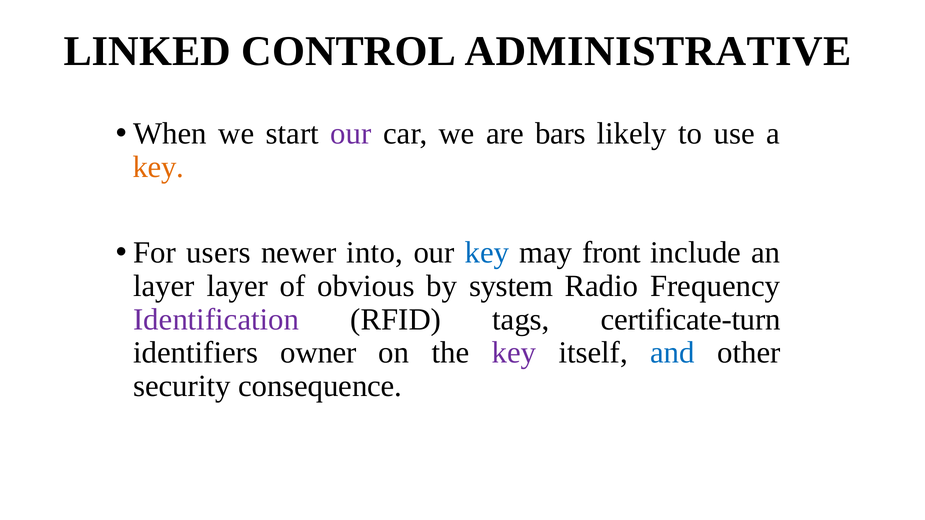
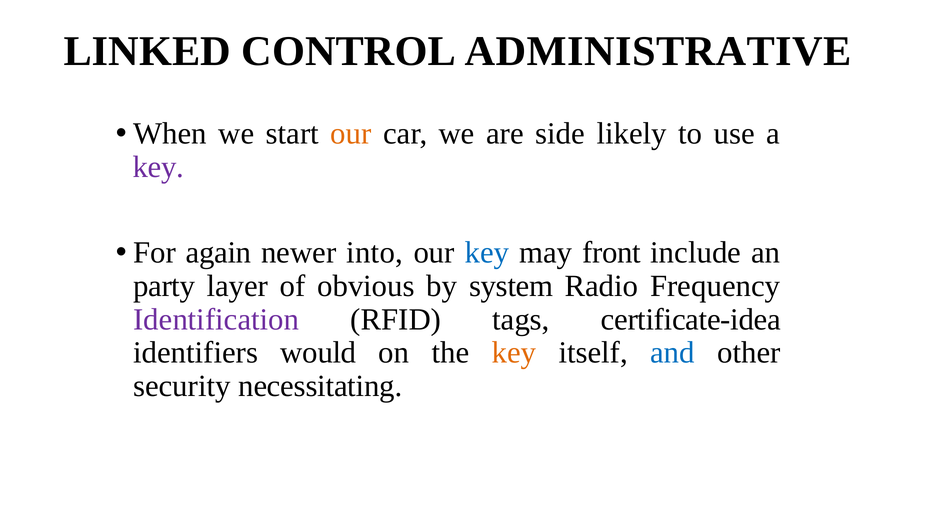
our colour: purple -> orange (351, 134)
bars: bars -> side (560, 134)
key colour: orange -> purple (158, 167)
users: users -> again (219, 253)
layer: layer -> party (164, 286)
certificate-turn: certificate-turn -> certificate-idea (691, 320)
owner: owner -> would (318, 353)
key colour: purple -> orange (514, 353)
consequence: consequence -> necessitating (320, 386)
